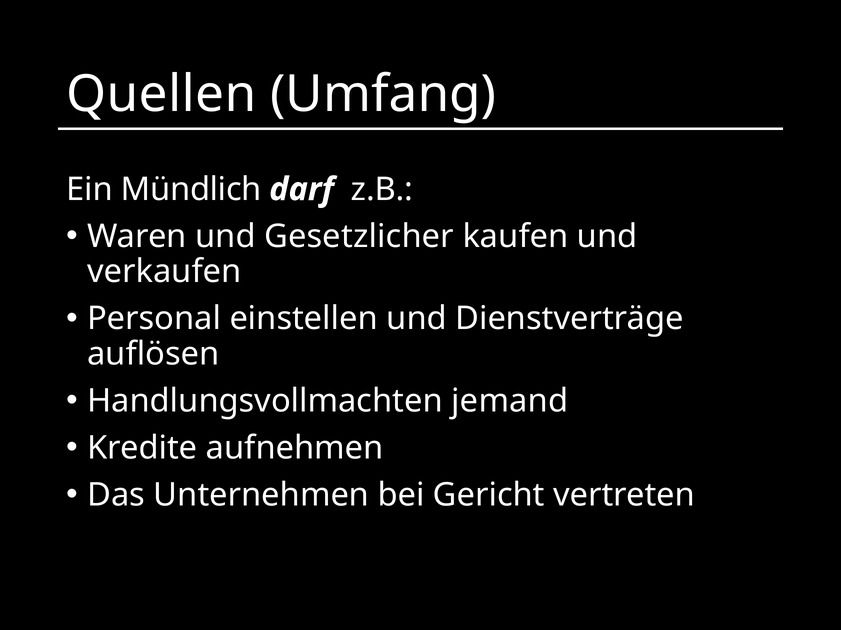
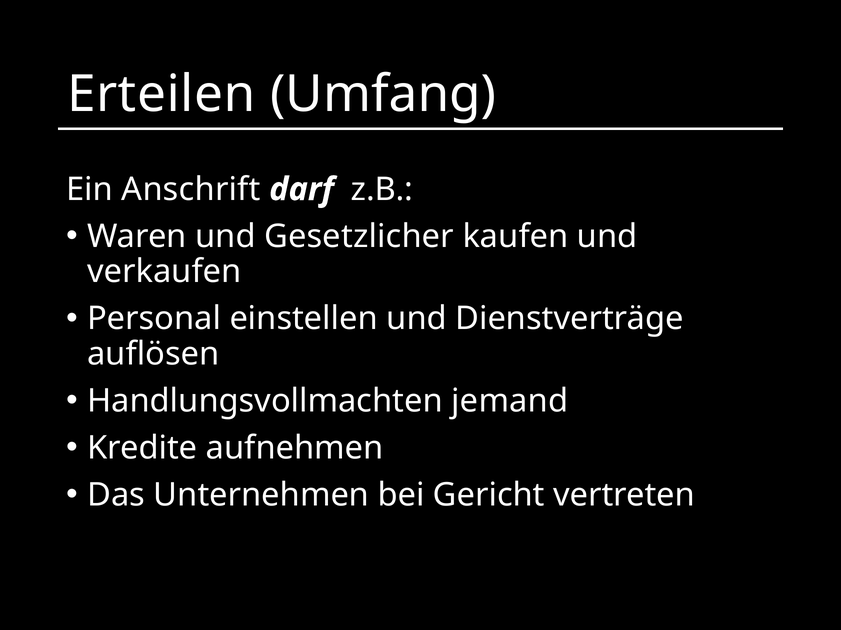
Quellen: Quellen -> Erteilen (161, 94)
Mündlich: Mündlich -> Anschrift (191, 190)
